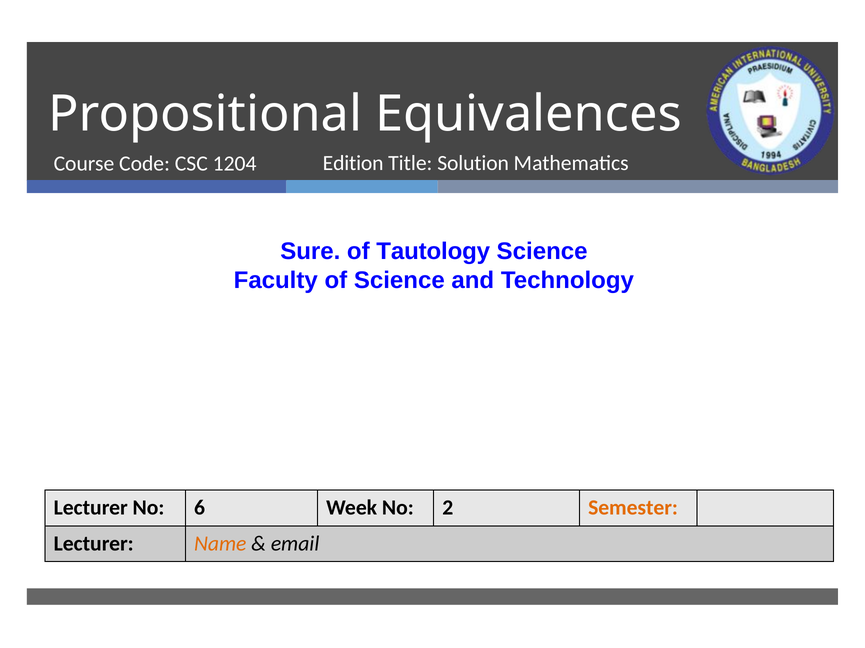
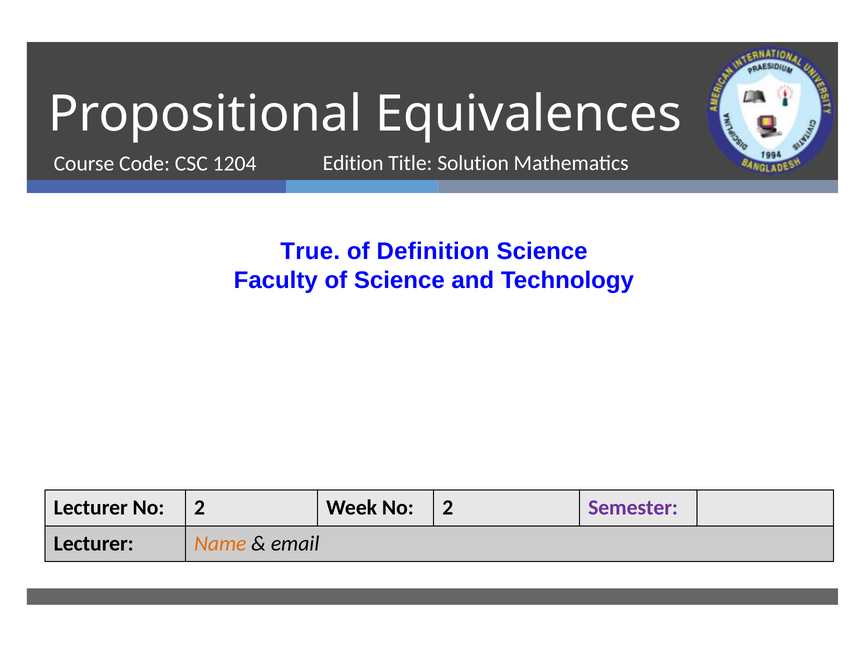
Sure: Sure -> True (310, 252)
Tautology: Tautology -> Definition (433, 252)
Lecturer No 6: 6 -> 2 (199, 508)
Semester colour: orange -> purple (633, 508)
